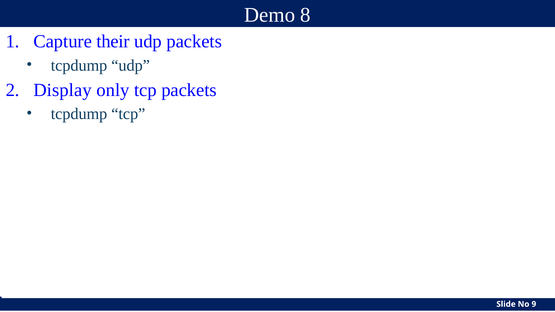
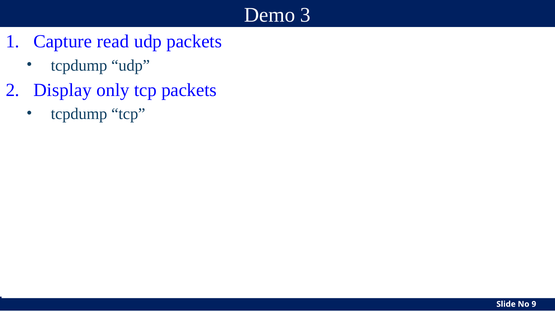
8: 8 -> 3 (305, 15)
their: their -> read (113, 42)
